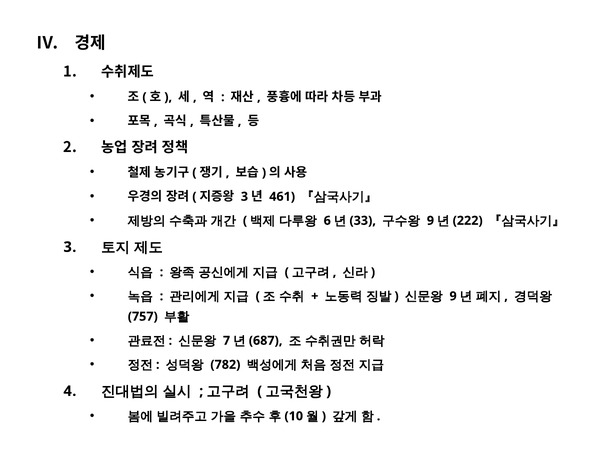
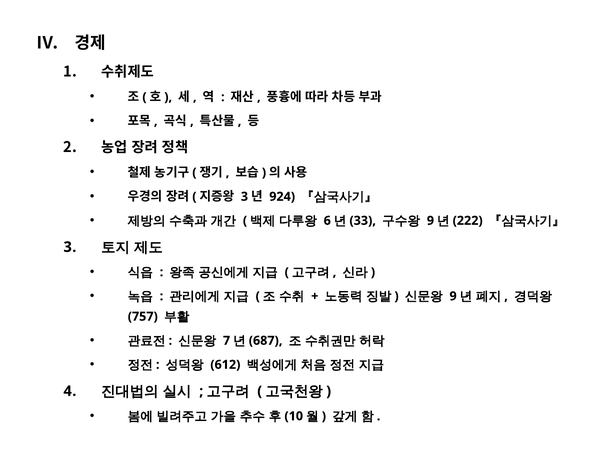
461: 461 -> 924 (282, 196)
782: 782 -> 612 (225, 364)
